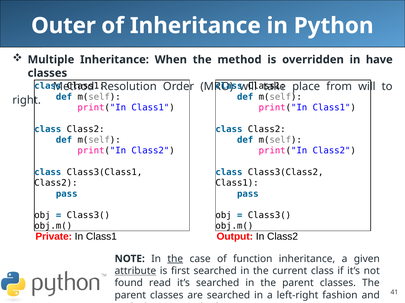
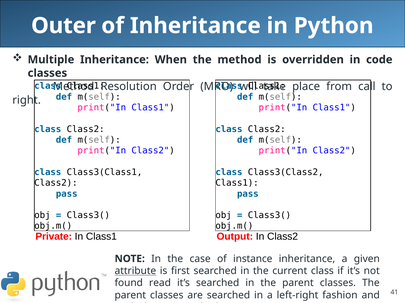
have: have -> code (379, 60)
from will: will -> call (367, 87)
the underline: present -> none (175, 259)
function: function -> instance (253, 259)
